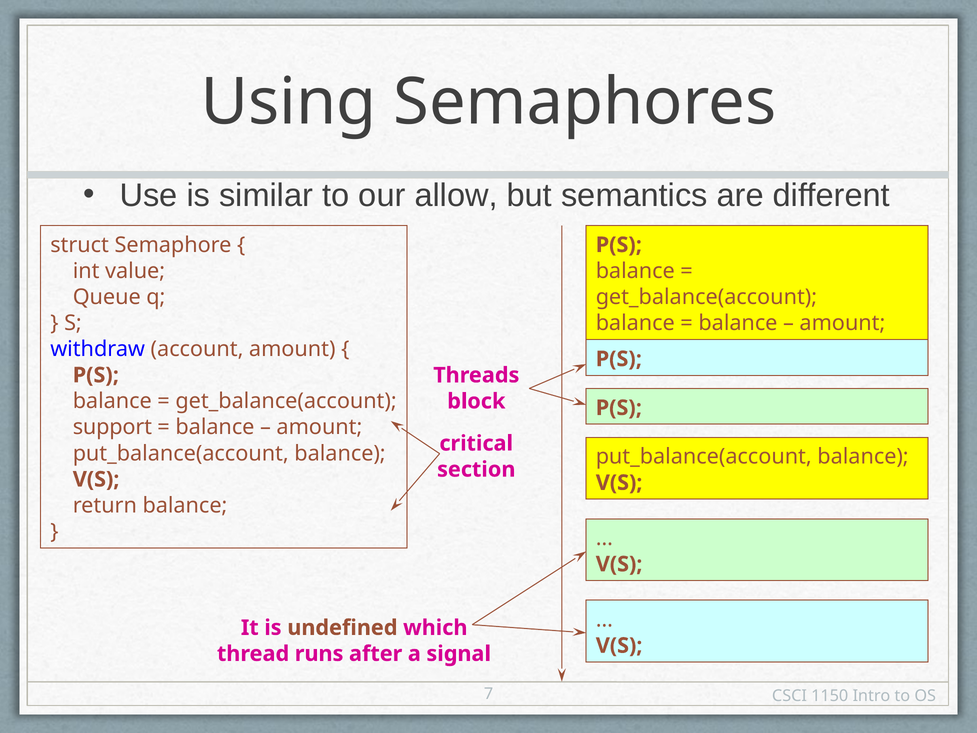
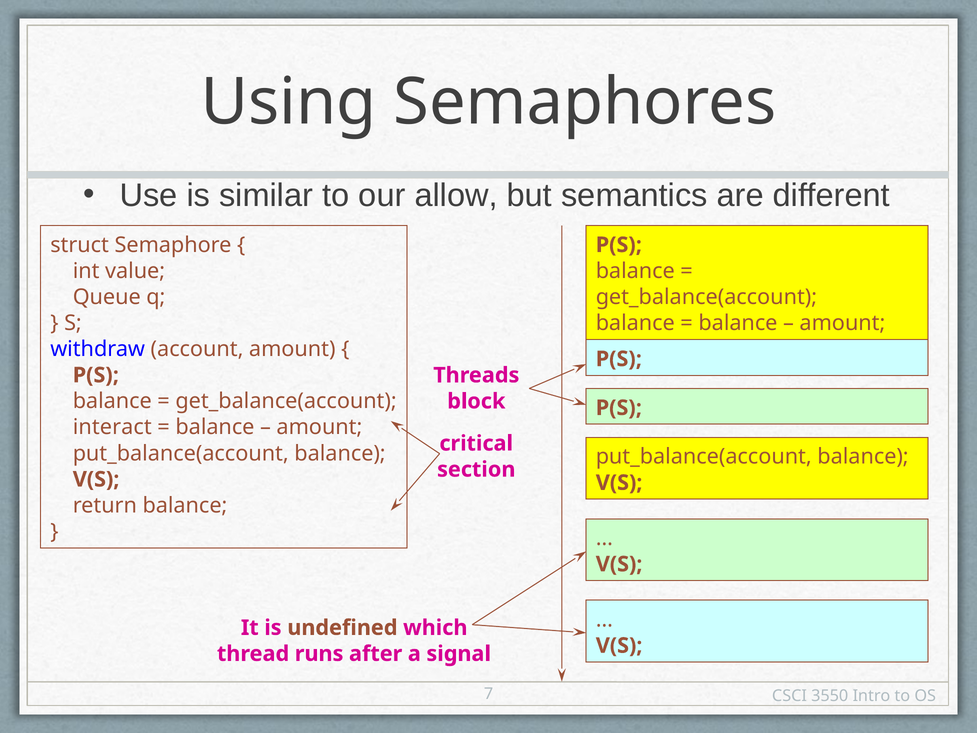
support: support -> interact (112, 427)
1150: 1150 -> 3550 (830, 696)
